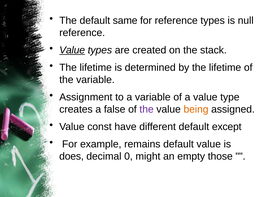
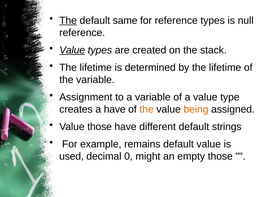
The underline: none -> present (68, 20)
a false: false -> have (115, 109)
the colour: purple -> orange (147, 109)
Value const: const -> those (100, 126)
except: except -> strings (227, 126)
does: does -> used (71, 156)
